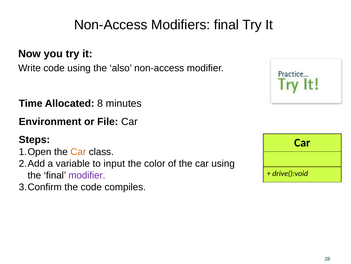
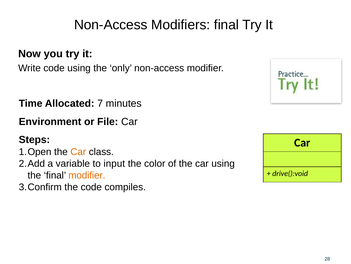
also: also -> only (121, 68)
8: 8 -> 7 (100, 103)
modifier colour: purple -> orange (87, 175)
